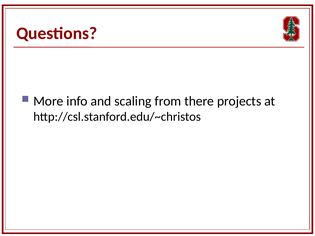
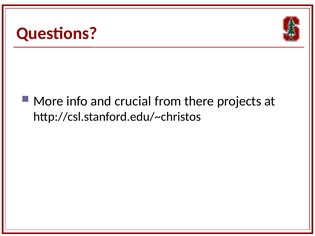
scaling: scaling -> crucial (133, 101)
